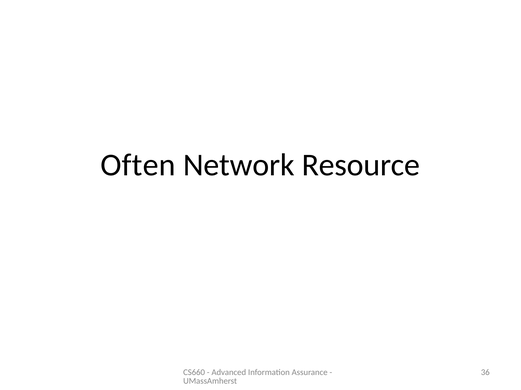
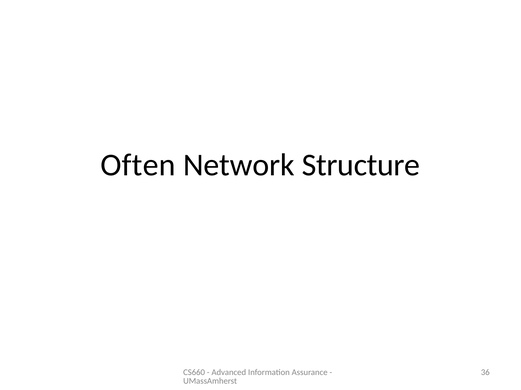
Resource: Resource -> Structure (361, 165)
